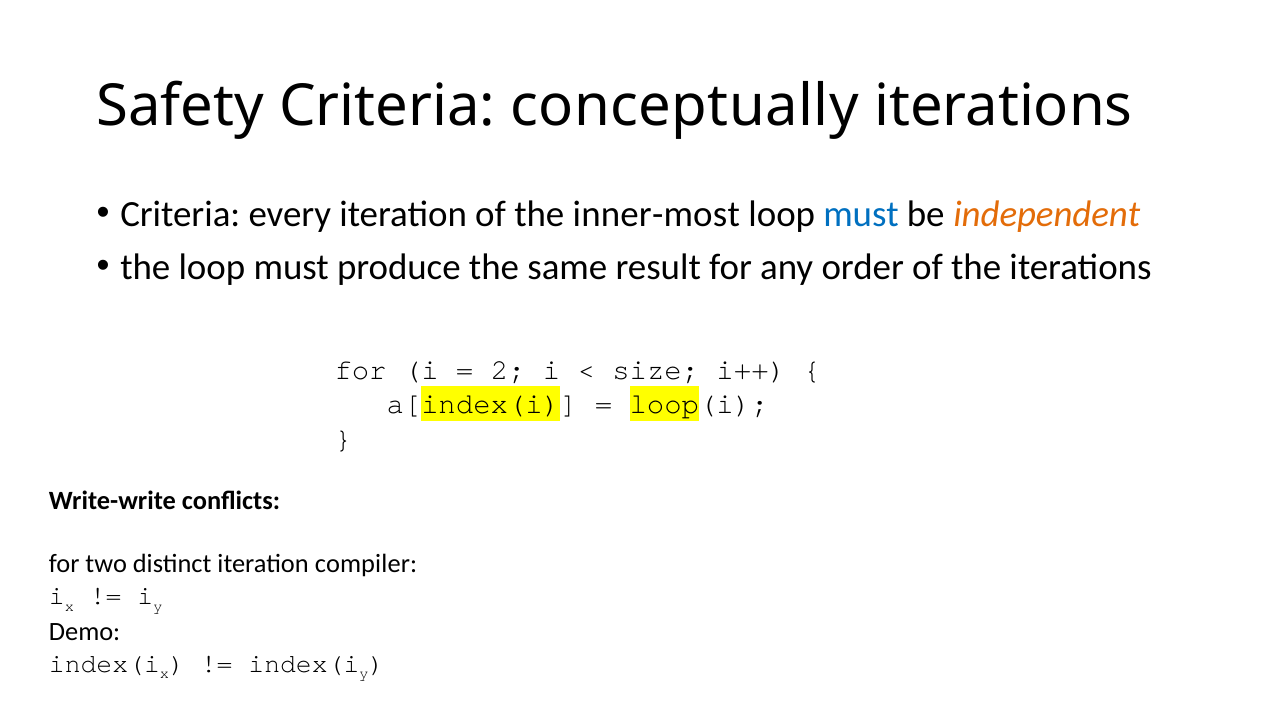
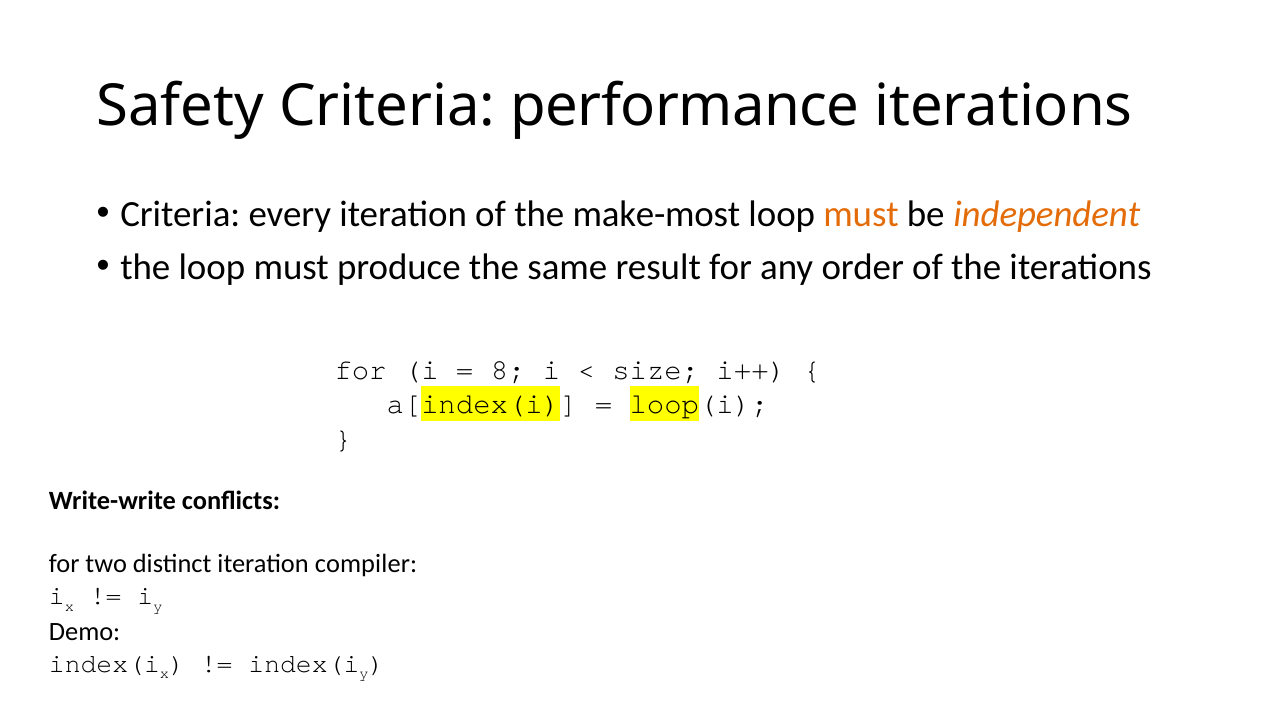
conceptually: conceptually -> performance (685, 106)
inner-most: inner-most -> make-most (656, 214)
must colour: blue -> orange (861, 214)
2: 2 -> 8 (508, 370)
